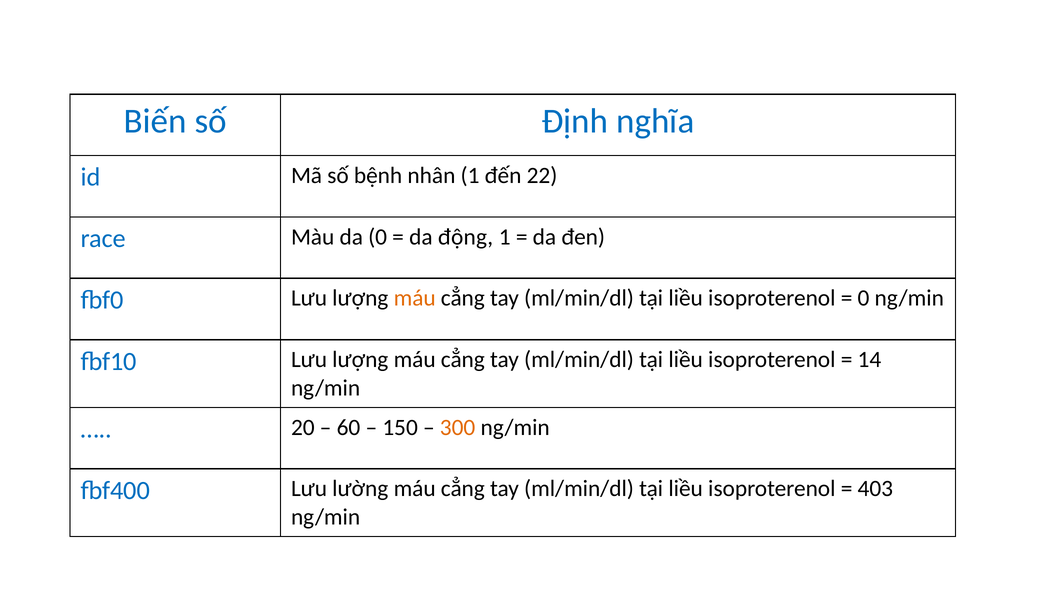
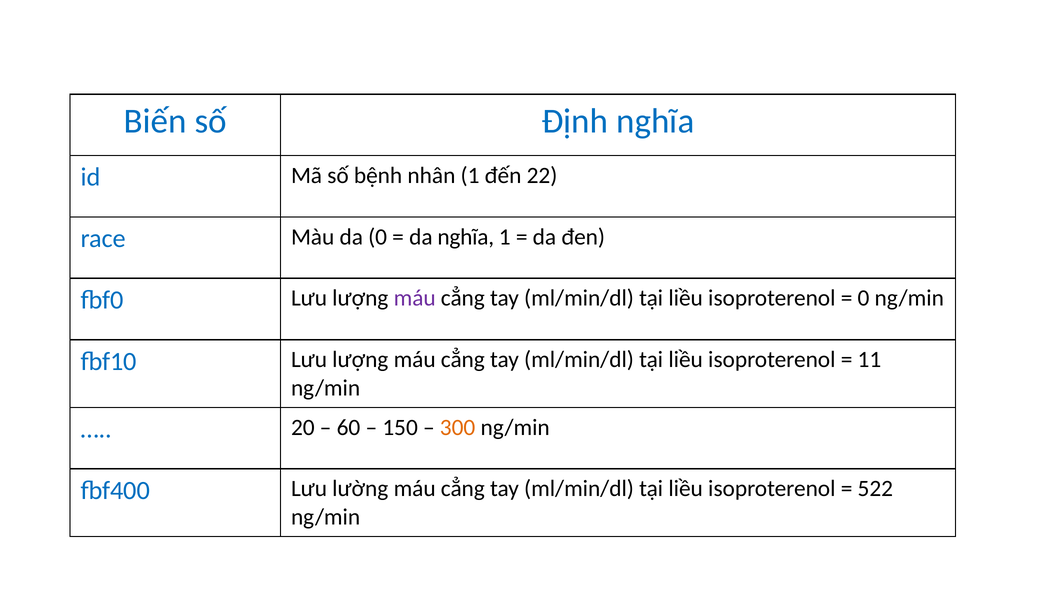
da động: động -> nghĩa (466, 237)
máu colour: orange -> purple (415, 298)
14: 14 -> 11 (869, 359)
403: 403 -> 522 (875, 488)
